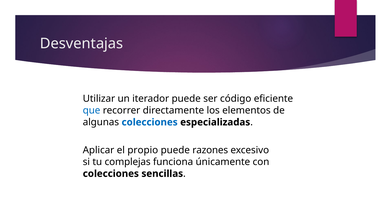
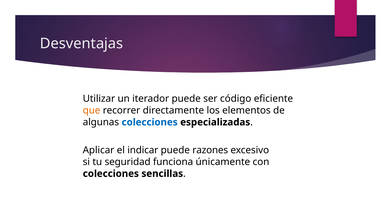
que colour: blue -> orange (92, 110)
propio: propio -> indicar (143, 150)
complejas: complejas -> seguridad (128, 162)
